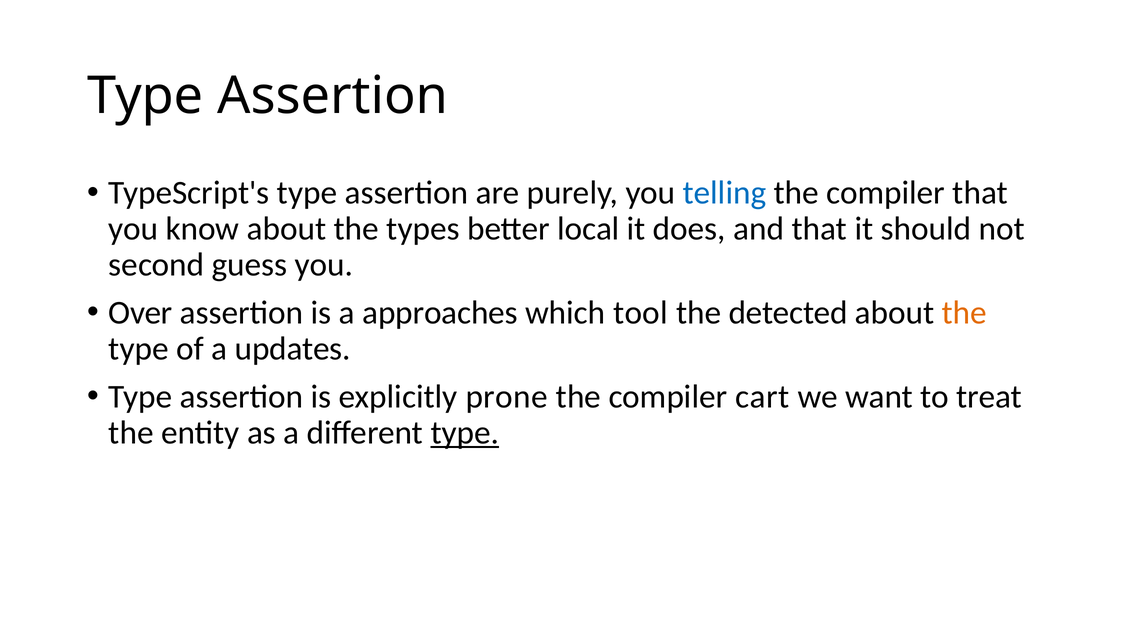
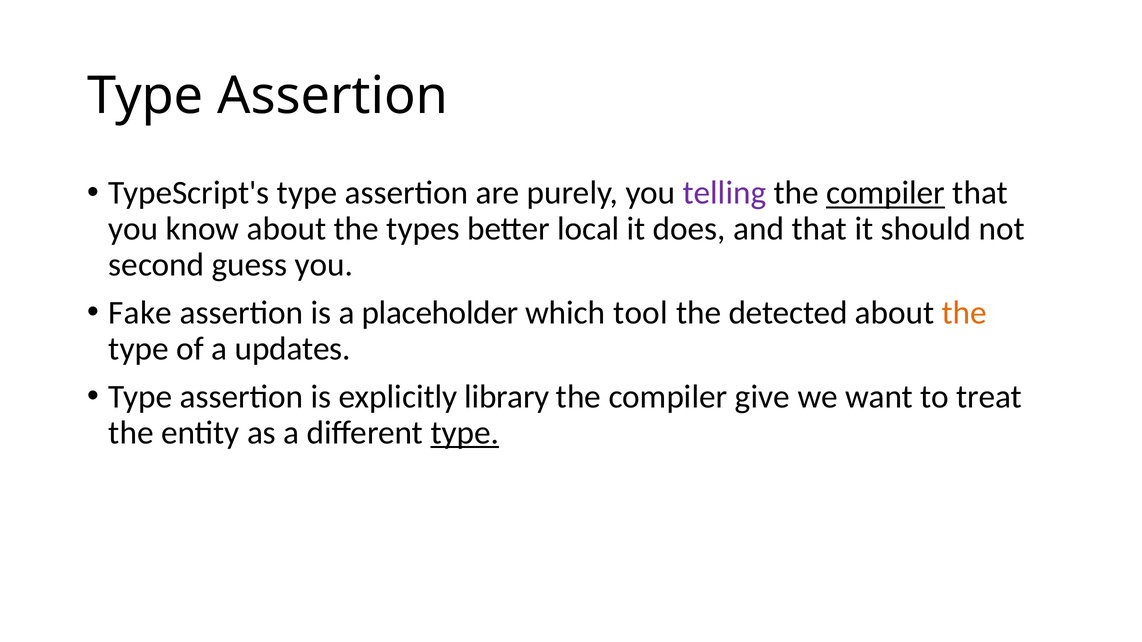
telling colour: blue -> purple (725, 193)
compiler underline: none -> present (886, 193)
Over: Over -> Fake (140, 313)
approaches: approaches -> placeholder (440, 313)
prone: prone -> library (507, 397)
cart: cart -> give (762, 397)
